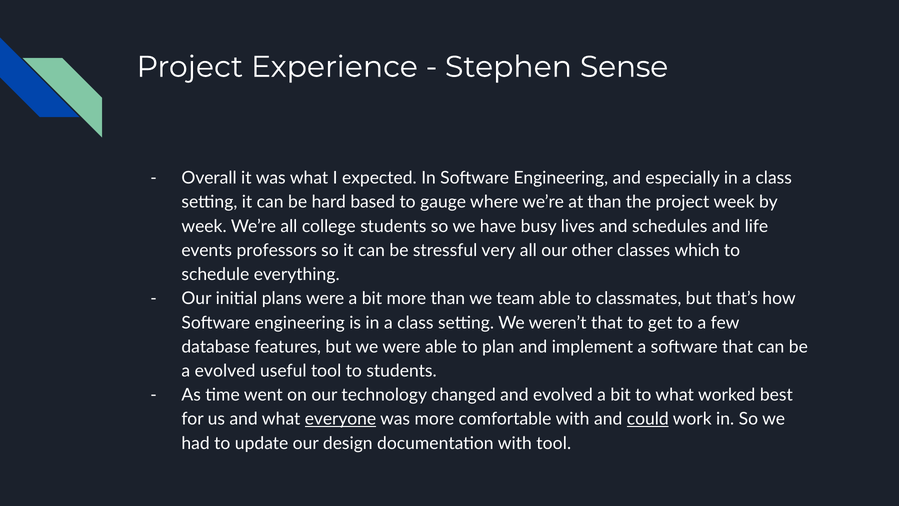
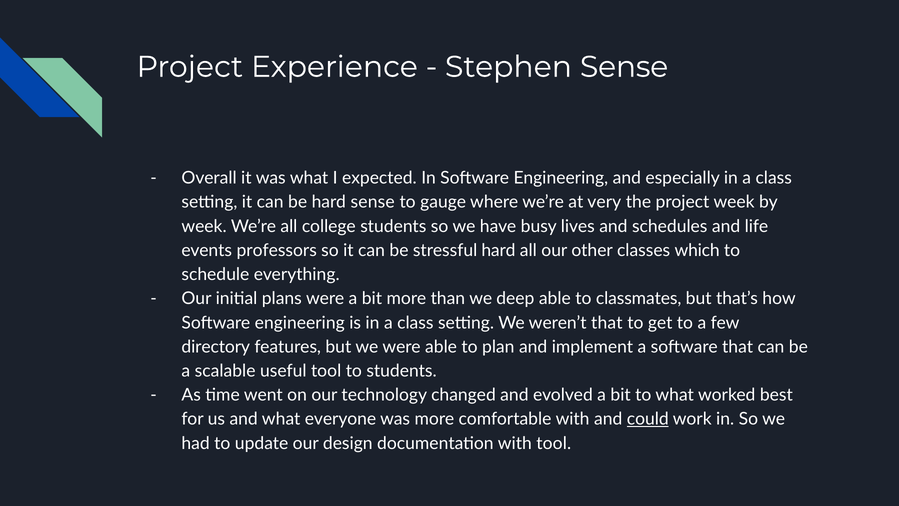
hard based: based -> sense (373, 202)
at than: than -> very (604, 202)
stressful very: very -> hard (498, 250)
team: team -> deep (515, 298)
database: database -> directory (216, 347)
a evolved: evolved -> scalable (225, 371)
everyone underline: present -> none (340, 419)
